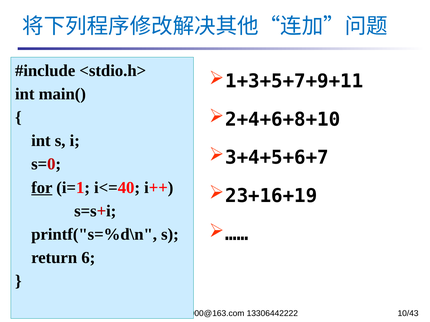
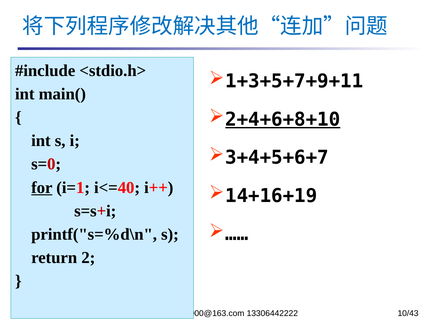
2+4+6+8+10 underline: none -> present (283, 120)
23+16+19: 23+16+19 -> 14+16+19 (271, 196)
6: 6 -> 2 (88, 258)
